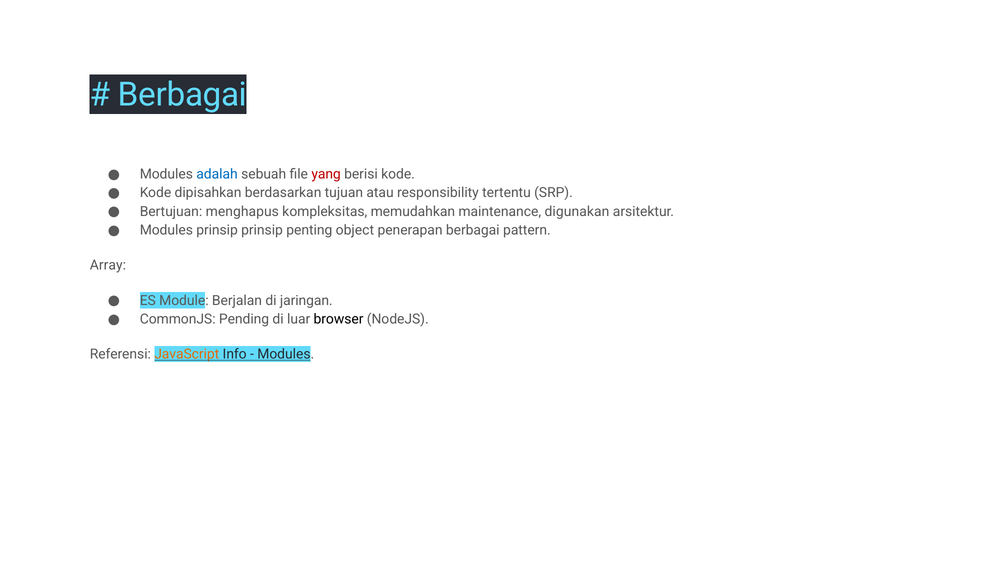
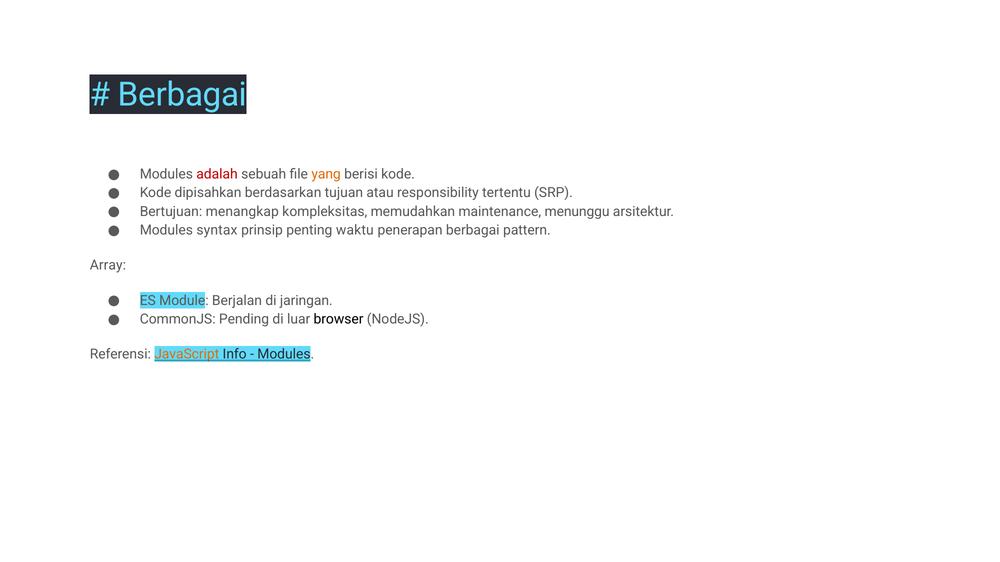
adalah colour: blue -> red (217, 175)
yang colour: red -> orange (326, 175)
menghapus: menghapus -> menangkap (242, 212)
digunakan: digunakan -> menunggu (577, 212)
Modules prinsip: prinsip -> syntax (217, 230)
object: object -> waktu (355, 230)
